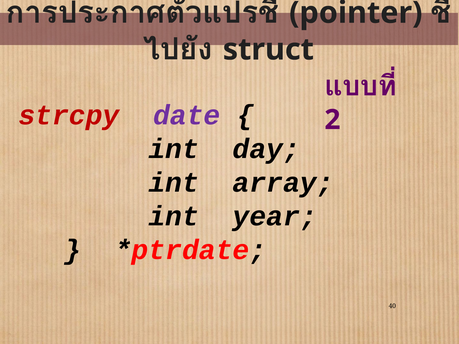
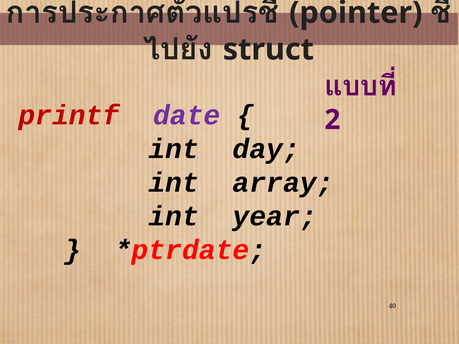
strcpy: strcpy -> printf (69, 115)
